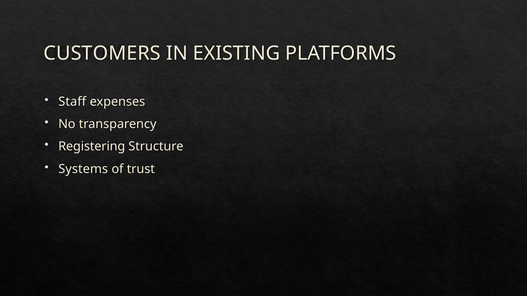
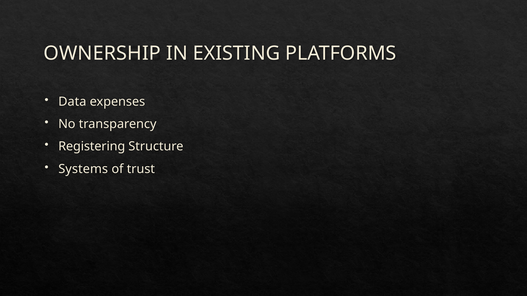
CUSTOMERS: CUSTOMERS -> OWNERSHIP (102, 53)
Staff: Staff -> Data (72, 102)
